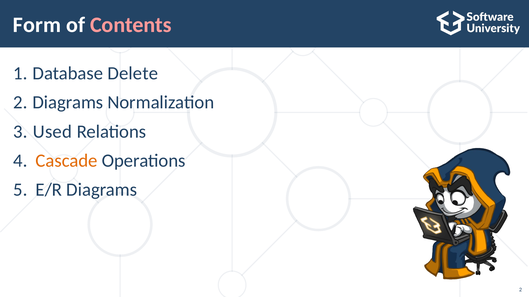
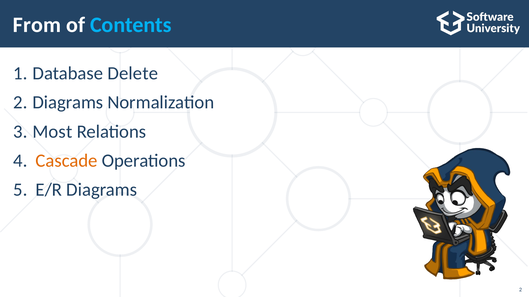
Form: Form -> From (37, 25)
Contents colour: pink -> light blue (131, 25)
Used: Used -> Most (52, 132)
